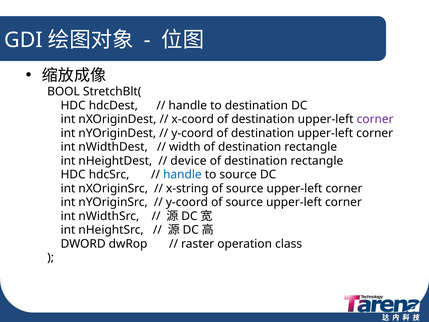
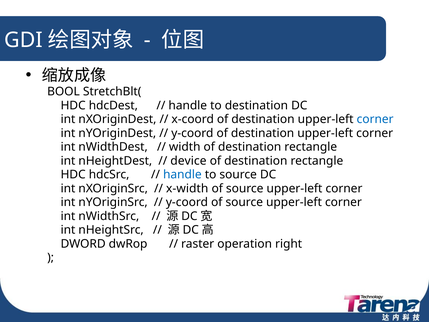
corner colour: purple -> blue (375, 119)
x-string: x-string -> x-width (187, 188)
class: class -> right (289, 244)
